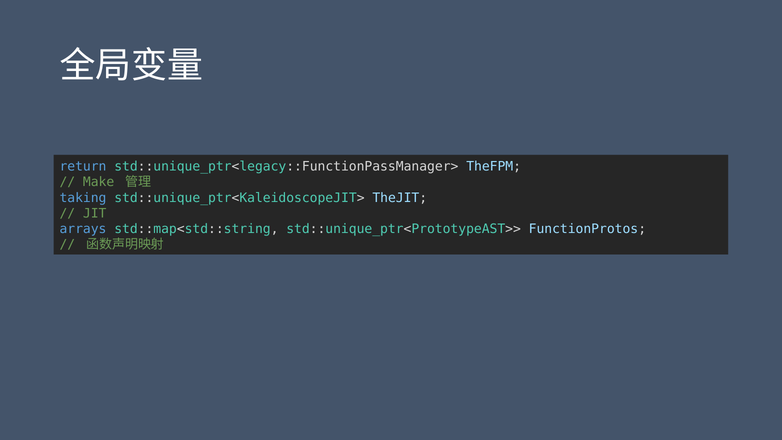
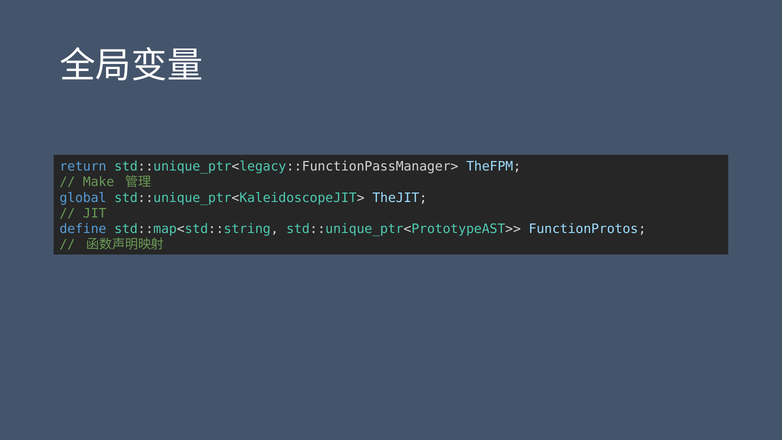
taking: taking -> global (83, 198)
arrays: arrays -> define (83, 229)
